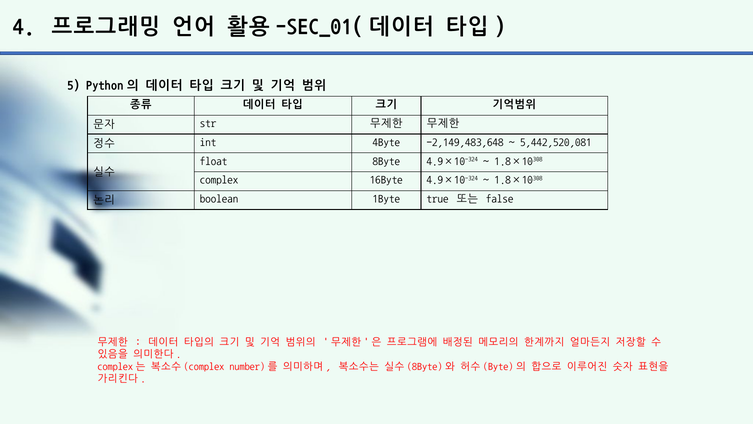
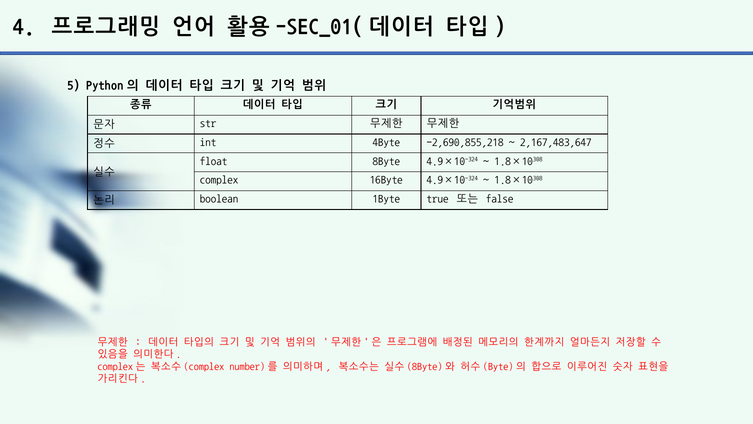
-2,149,483,648: -2,149,483,648 -> -2,690,855,218 (465, 142)
5,442,520,081: 5,442,520,081 -> 2,167,483,647 (556, 142)
